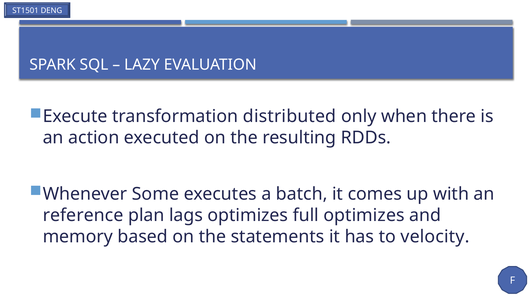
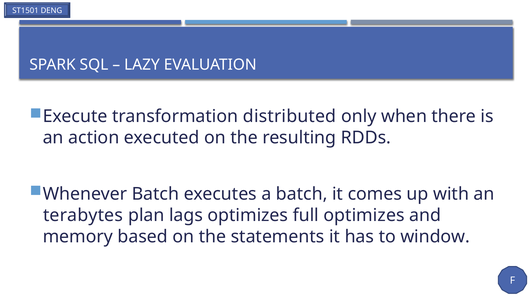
Whenever Some: Some -> Batch (155, 194)
reference: reference -> terabytes (83, 215)
velocity: velocity -> window (435, 237)
